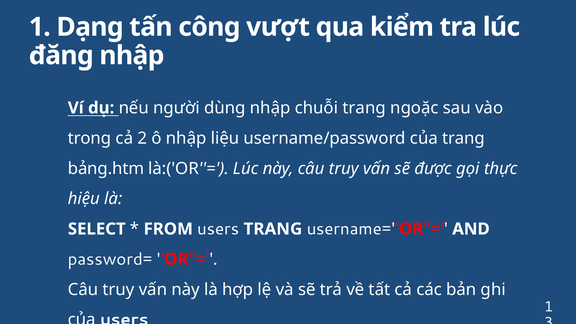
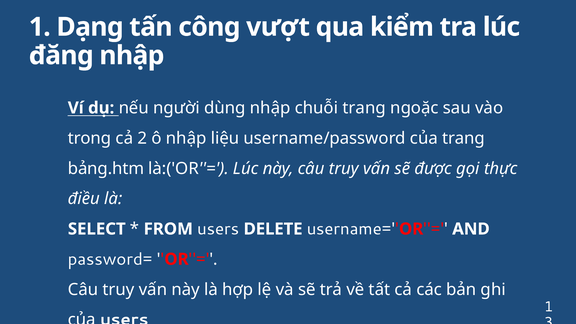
hiệu: hiệu -> điều (84, 199)
users TRANG: TRANG -> DELETE (273, 229)
